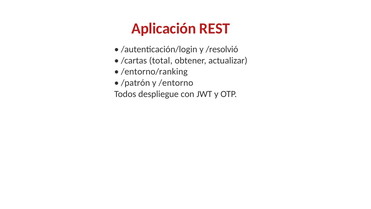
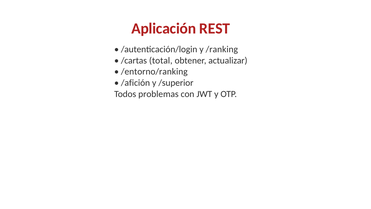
/resolvió: /resolvió -> /ranking (222, 49)
/patrón: /patrón -> /afición (135, 83)
/entorno: /entorno -> /superior (176, 83)
despliegue: despliegue -> problemas (158, 94)
